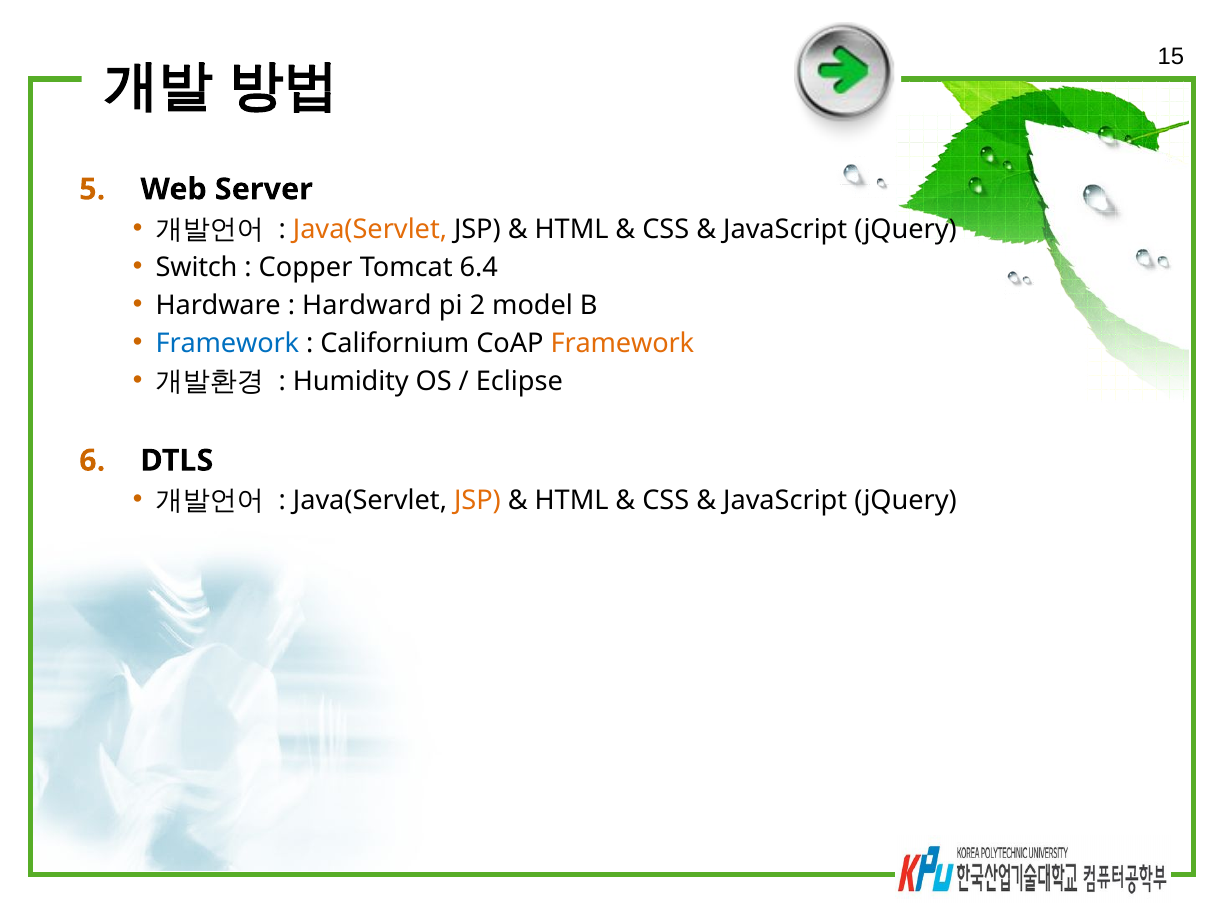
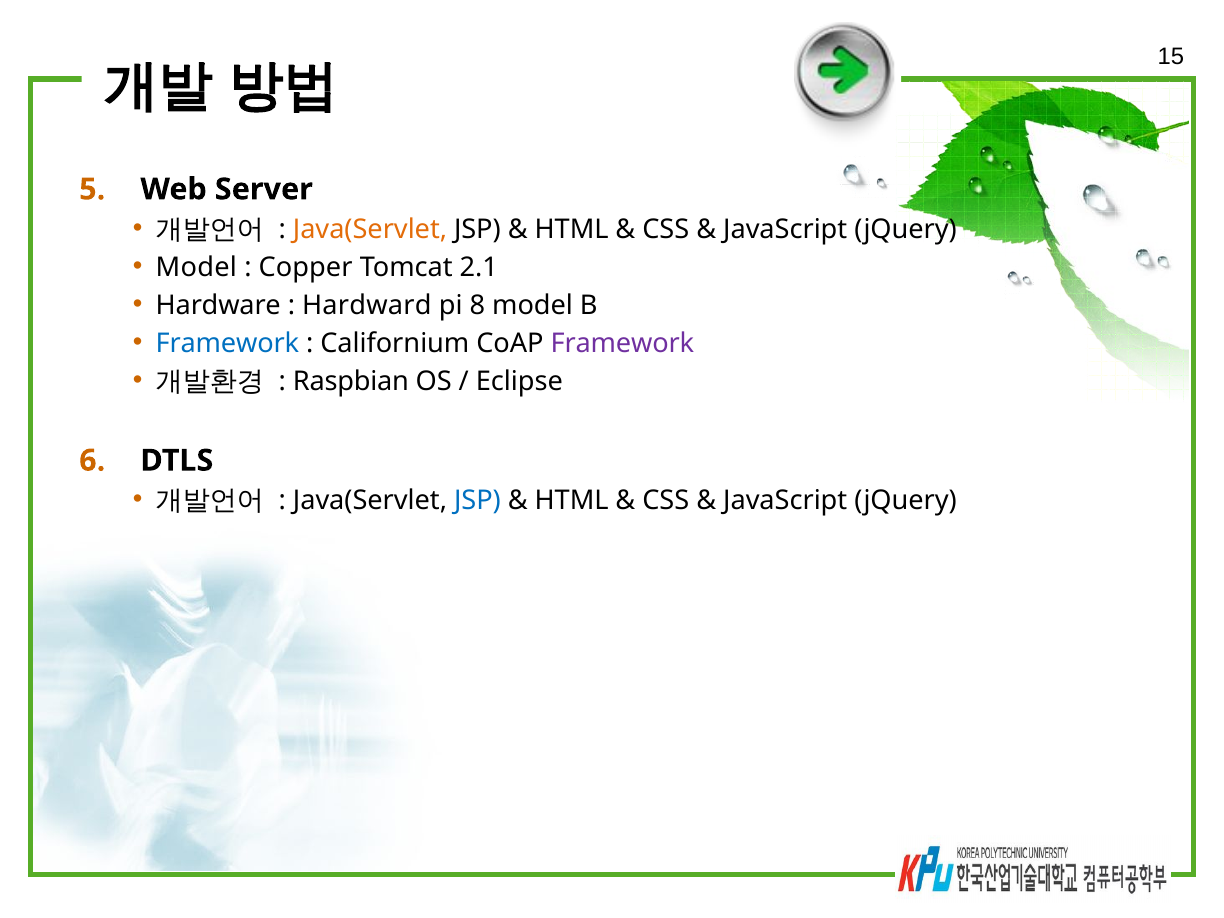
Switch: Switch -> Model (196, 267)
6.4: 6.4 -> 2.1 (479, 267)
2: 2 -> 8 (477, 305)
Framework colour: orange -> purple (622, 343)
Humidity: Humidity -> Raspbian (351, 381)
JSP colour: orange -> blue (477, 500)
